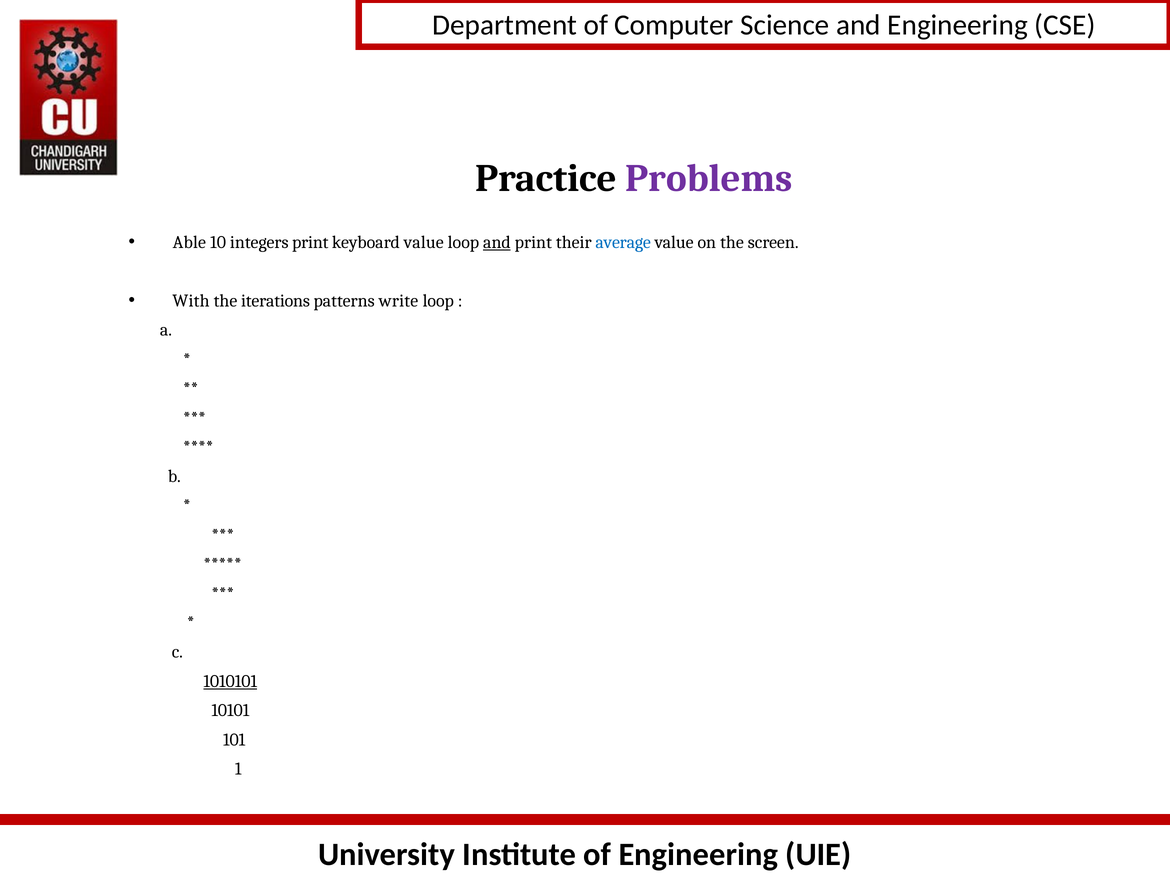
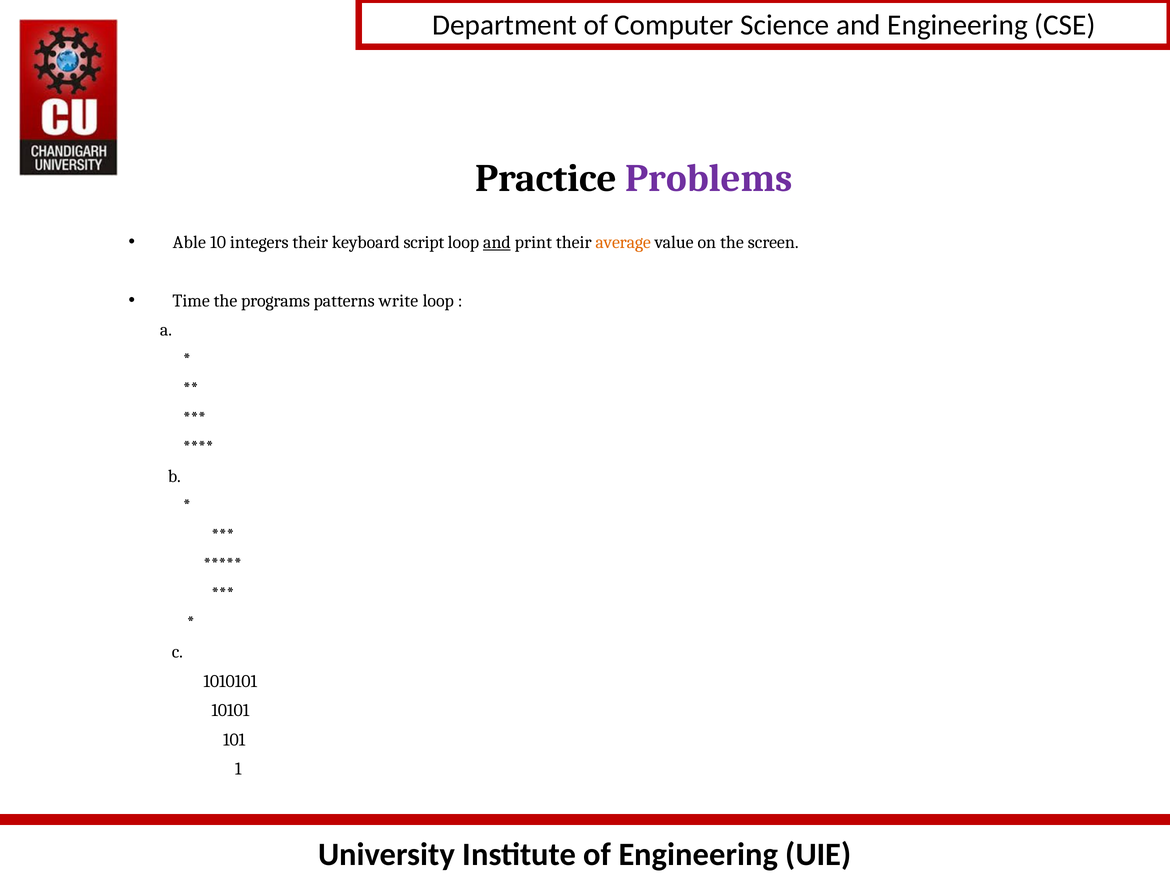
integers print: print -> their (310, 242)
keyboard value: value -> script (424, 242)
average colour: blue -> orange (623, 242)
With: With -> Time (191, 300)
iterations: iterations -> programs (275, 300)
1010101 underline: present -> none (230, 681)
